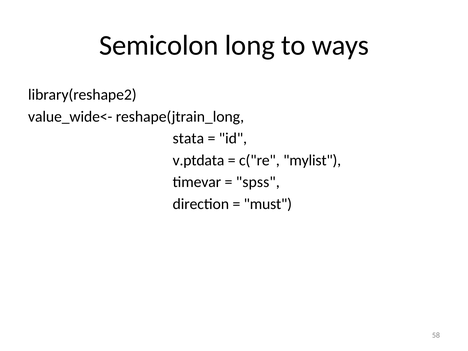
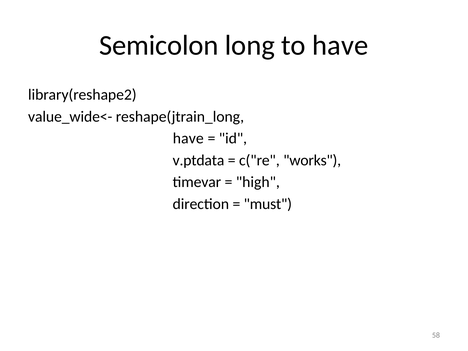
to ways: ways -> have (340, 45)
stata: stata -> have (188, 138)
mylist: mylist -> works (312, 160)
spss: spss -> high (258, 182)
